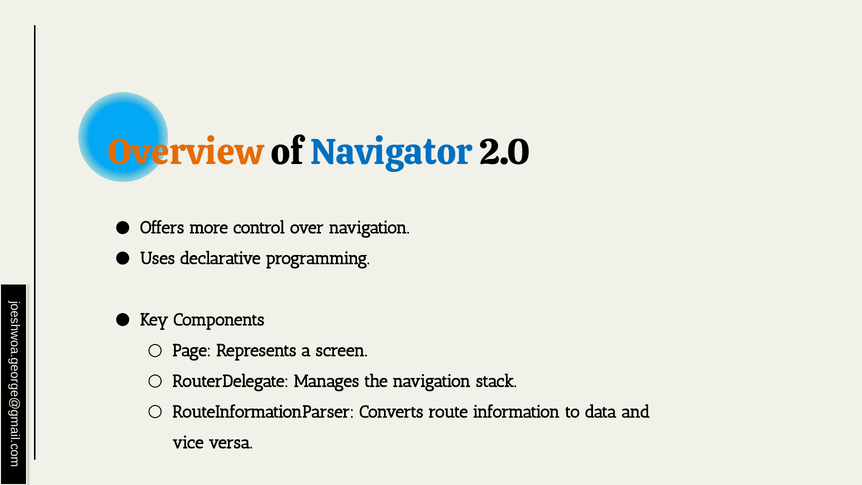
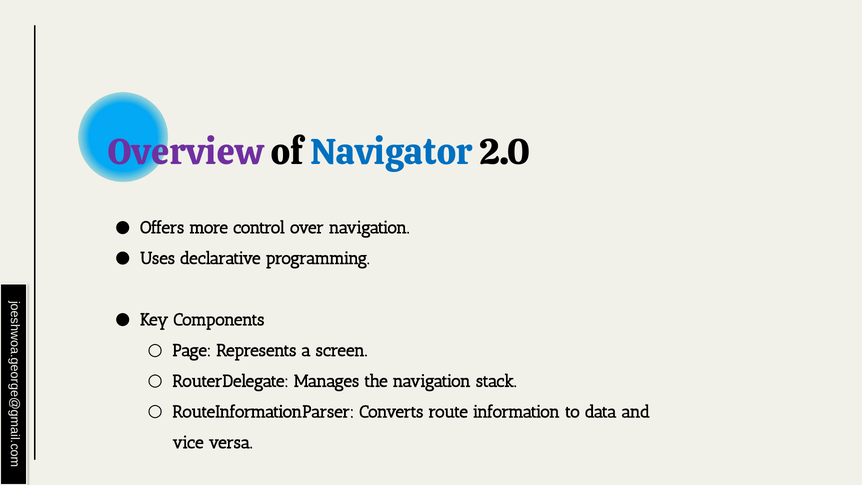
Overview colour: orange -> purple (186, 153)
